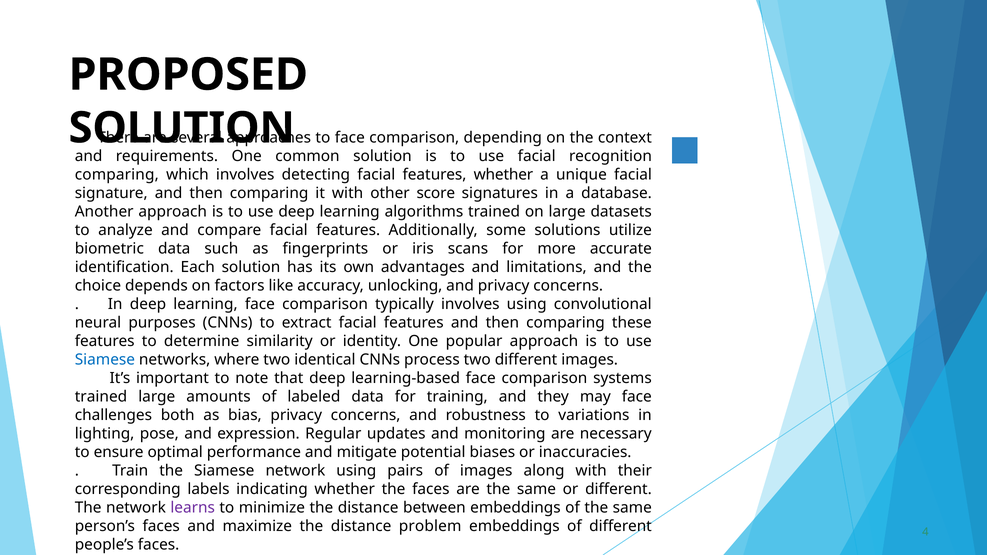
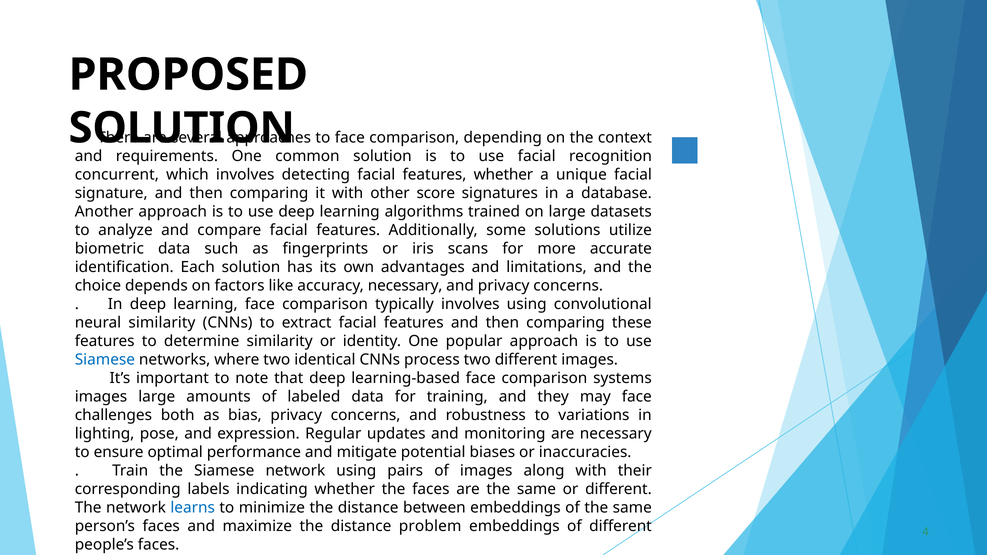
comparing: comparing -> concurrent (117, 175)
accuracy unlocking: unlocking -> necessary (405, 286)
neural purposes: purposes -> similarity (162, 323)
trained: trained -> images (101, 397)
learns colour: purple -> blue (193, 508)
